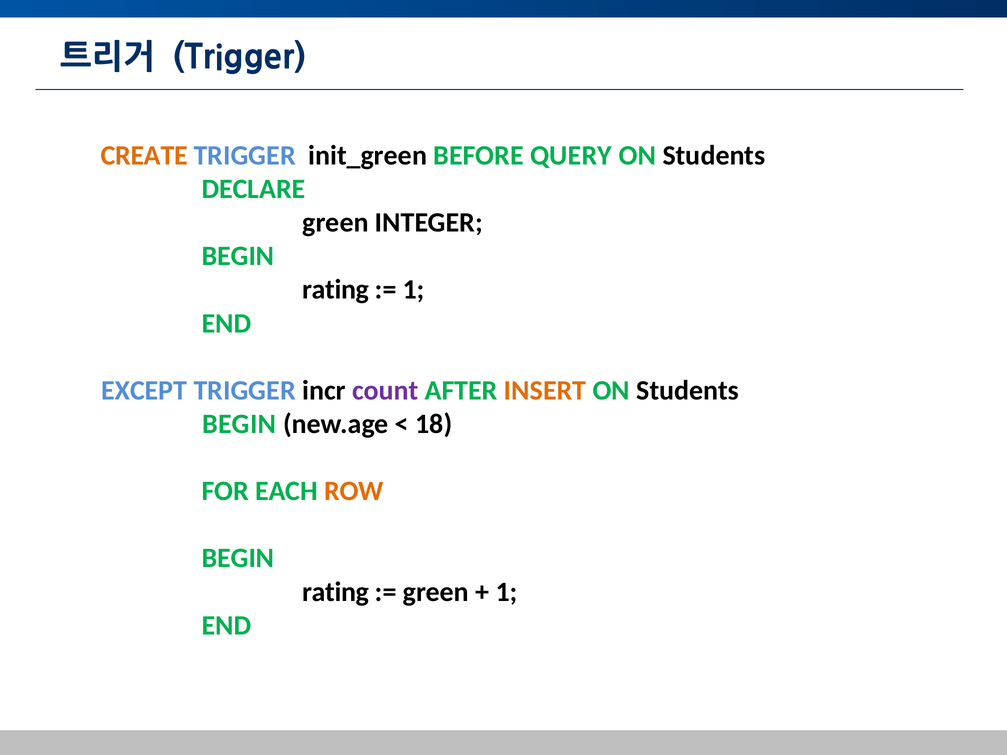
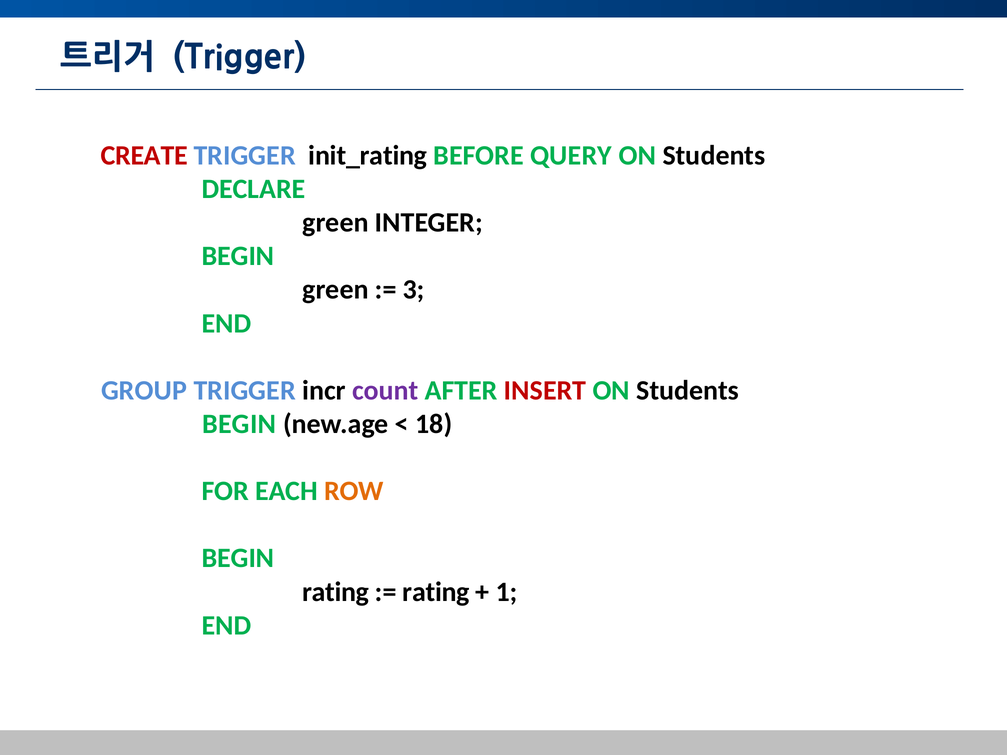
CREATE colour: orange -> red (144, 155)
init_green: init_green -> init_rating (368, 155)
rating: rating -> green (335, 290)
1: 1 -> 3 (414, 290)
EXCEPT: EXCEPT -> GROUP (144, 391)
INSERT colour: orange -> red (545, 391)
green: green -> rating (436, 592)
